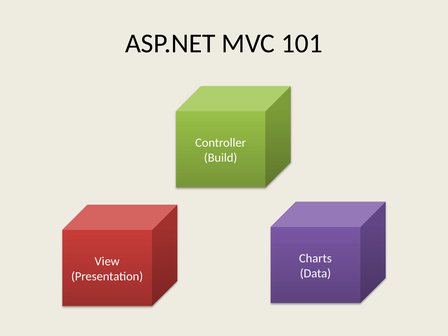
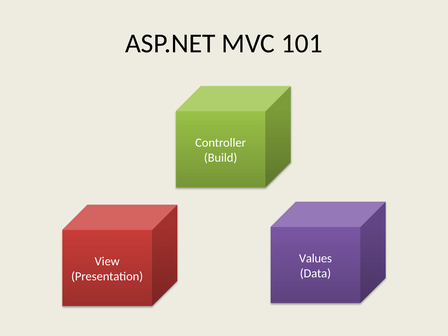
Charts: Charts -> Values (315, 258)
